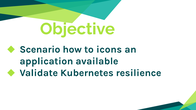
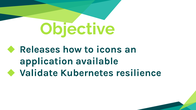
Scenario: Scenario -> Releases (40, 49)
